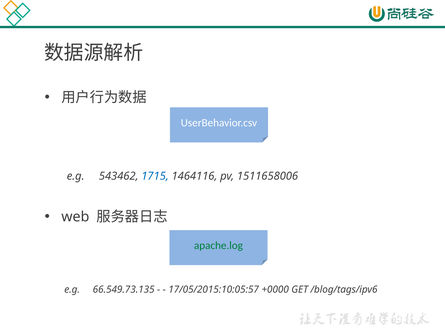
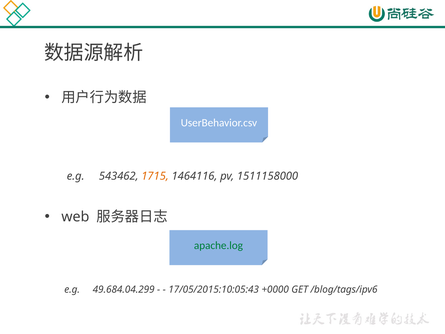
1715 colour: blue -> orange (155, 176)
1511658006: 1511658006 -> 1511158000 (268, 176)
66.549.73.135: 66.549.73.135 -> 49.684.04.299 (124, 289)
17/05/2015:10:05:57: 17/05/2015:10:05:57 -> 17/05/2015:10:05:43 (214, 289)
